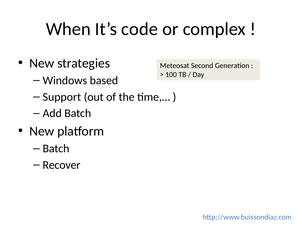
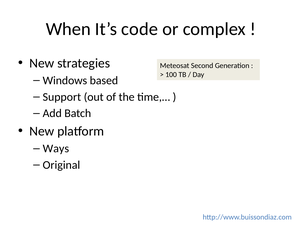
Batch: Batch -> Ways (56, 149)
Recover: Recover -> Original (61, 165)
